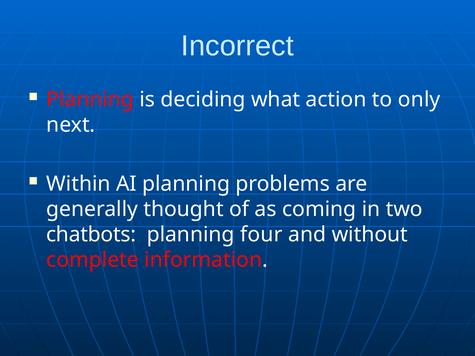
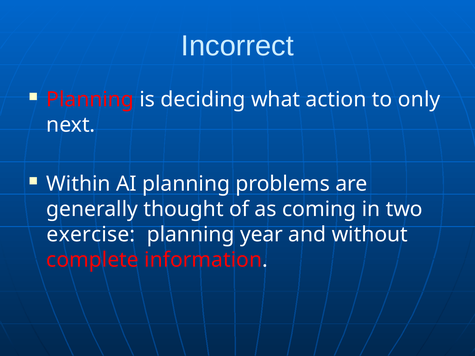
chatbots: chatbots -> exercise (91, 235)
four: four -> year (261, 235)
